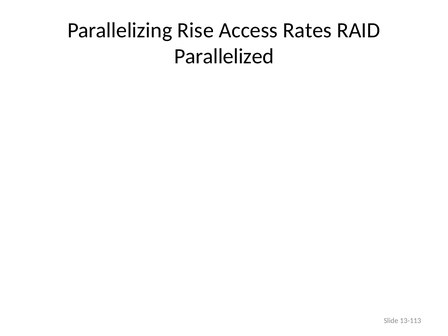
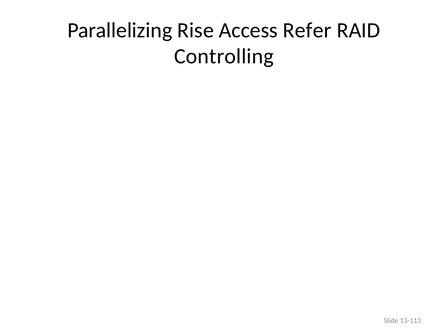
Rates: Rates -> Refer (307, 30)
Parallelized: Parallelized -> Controlling (224, 56)
